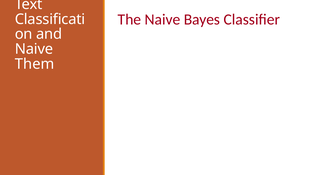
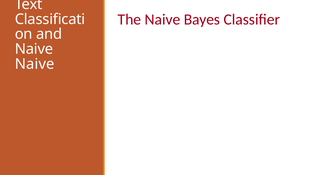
Them: Them -> Naive (35, 64)
